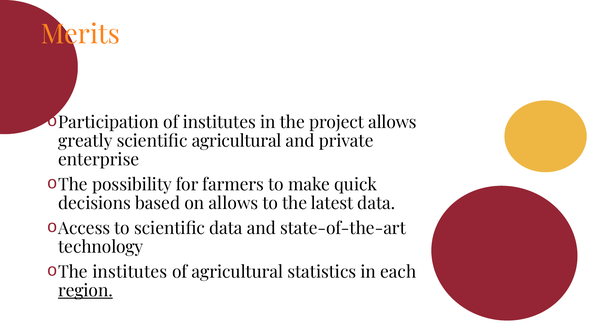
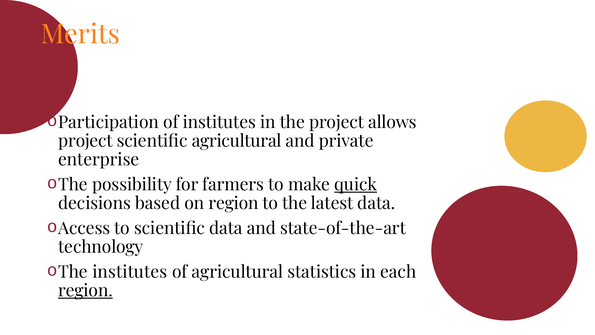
greatly: greatly -> project (85, 141)
quick underline: none -> present (356, 185)
on allows: allows -> region (234, 203)
